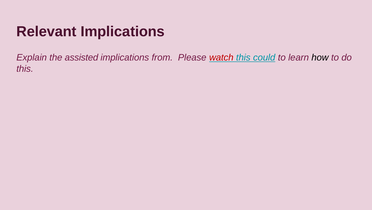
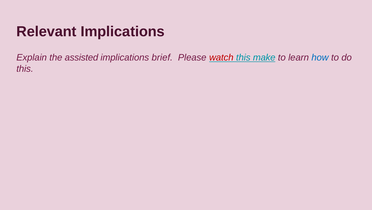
from: from -> brief (162, 57)
could: could -> make (264, 57)
how colour: black -> blue (320, 57)
